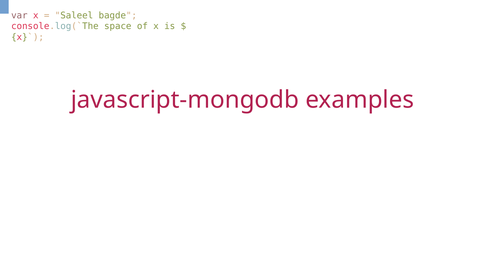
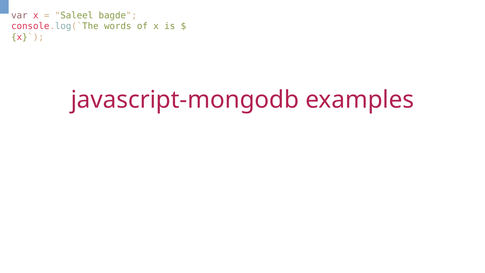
space: space -> words (118, 26)
